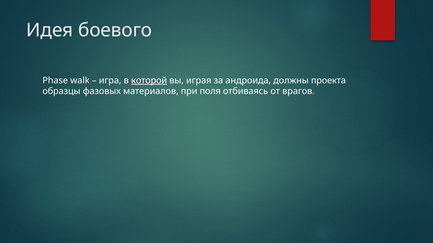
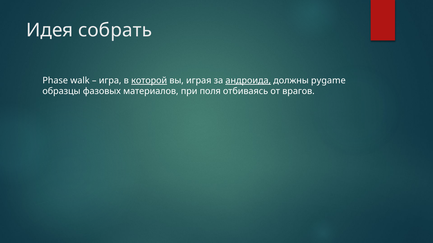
боевого: боевого -> собрать (115, 30)
андроида underline: none -> present (248, 81)
проекта: проекта -> pygame (328, 81)
